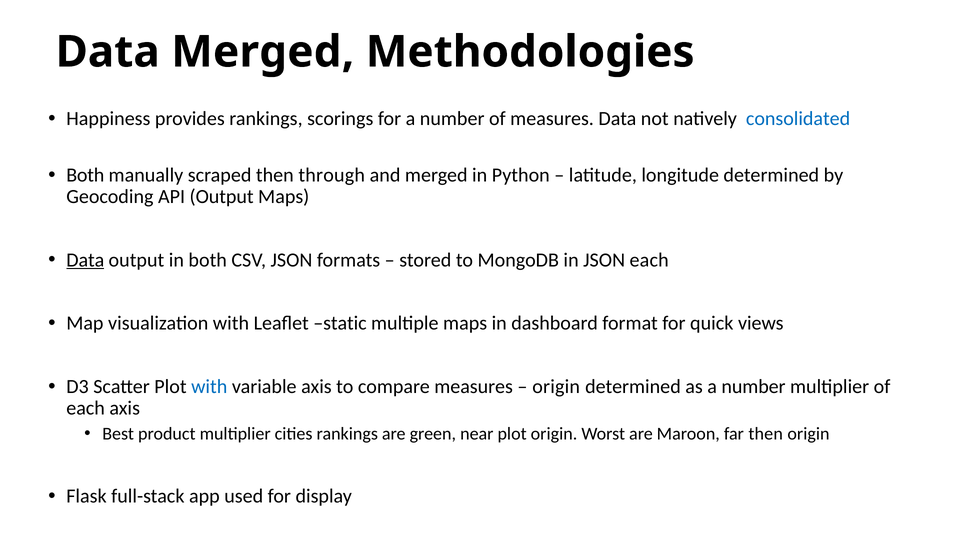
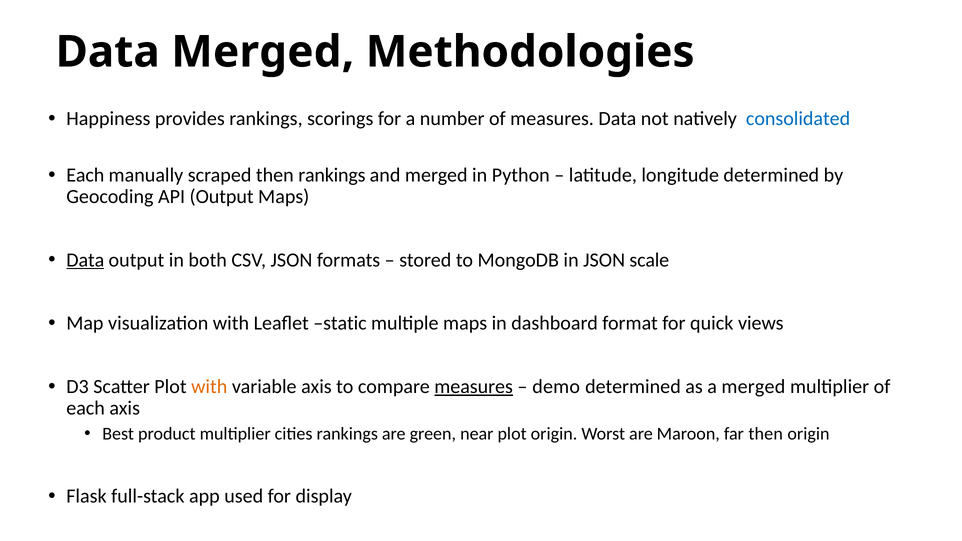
Both: Both -> Each (85, 175)
then through: through -> rankings (332, 175)
JSON each: each -> scale (649, 260)
with colour: blue -> orange (209, 387)
measures underline: none -> present (474, 387)
origin: origin -> demo (556, 387)
as a number: number -> merged (753, 387)
